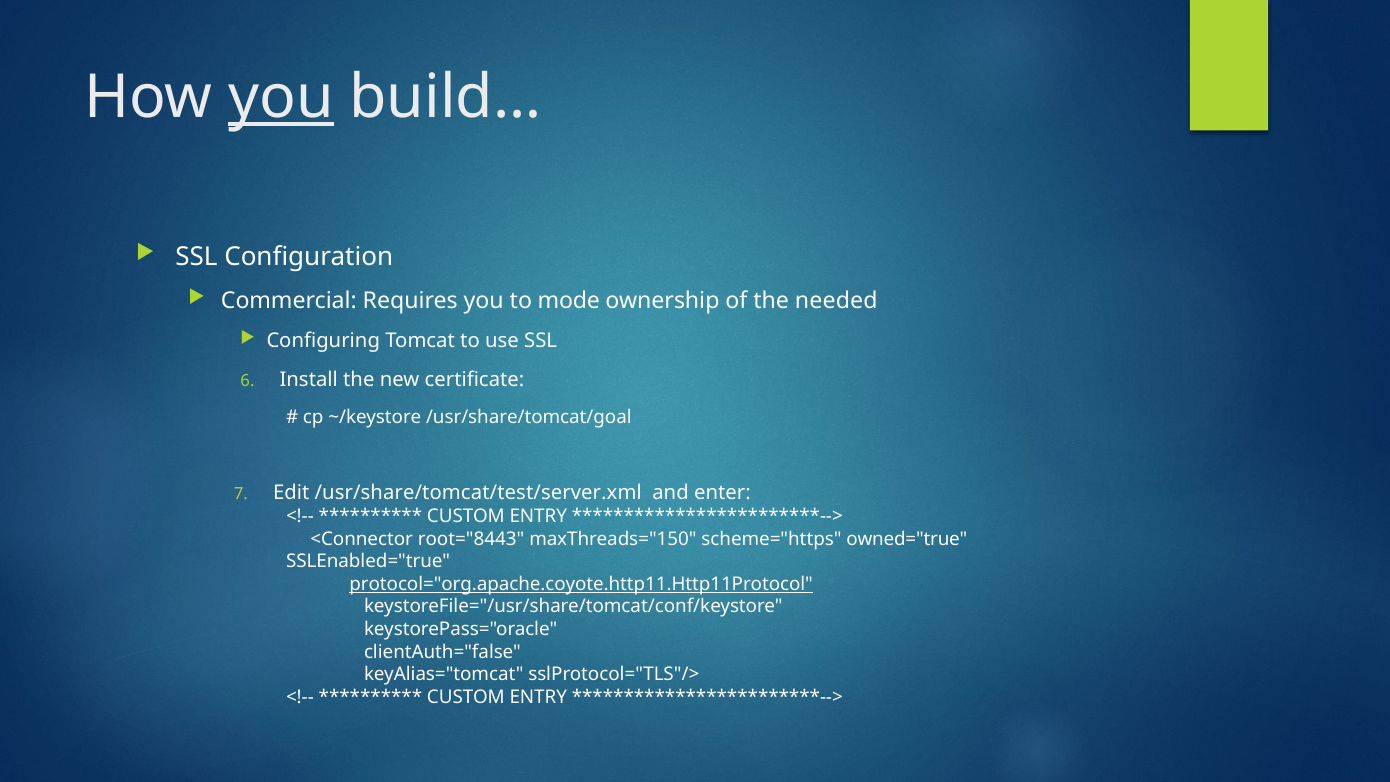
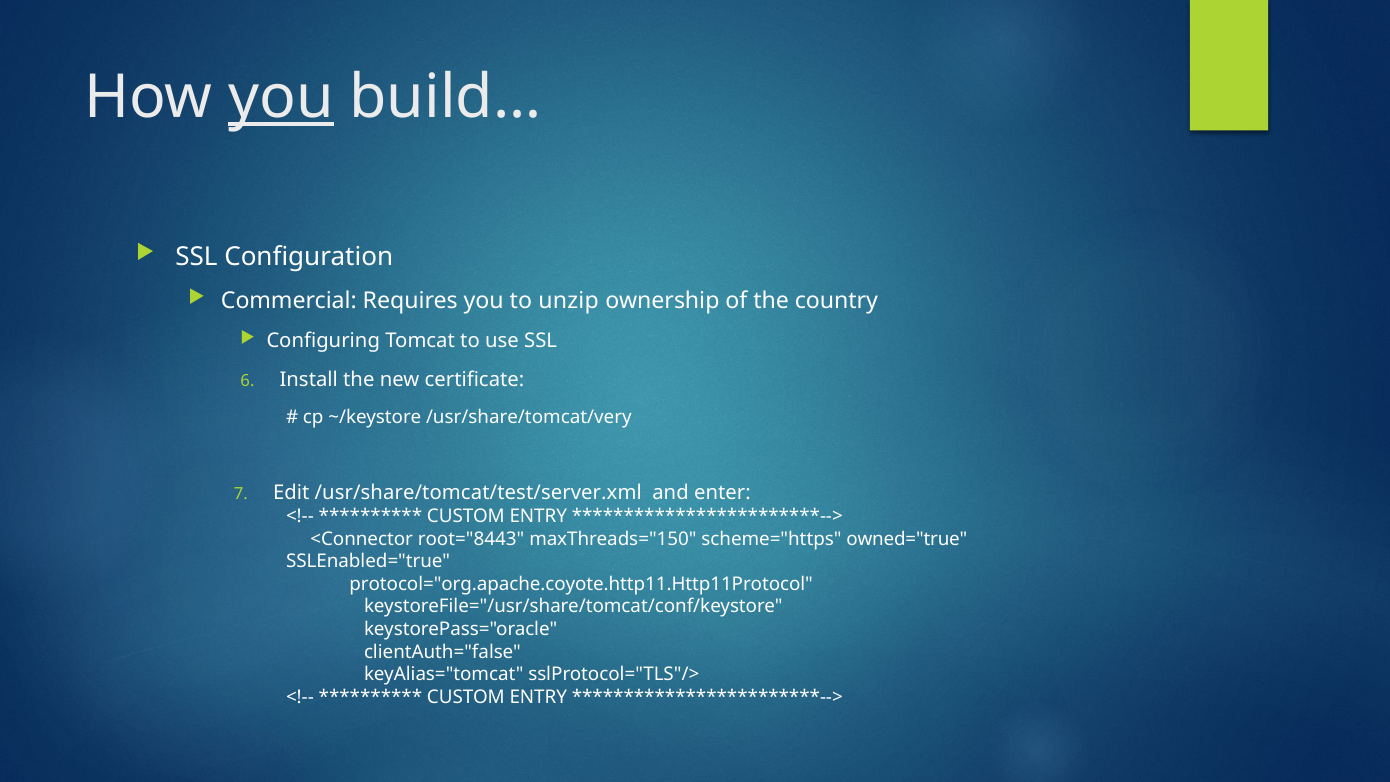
mode: mode -> unzip (569, 301)
needed: needed -> country (836, 301)
/usr/share/tomcat/goal: /usr/share/tomcat/goal -> /usr/share/tomcat/very (529, 418)
protocol="org.apache.coyote.http11.Http11Protocol underline: present -> none (581, 584)
